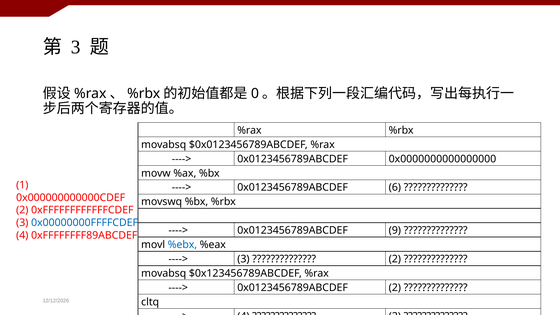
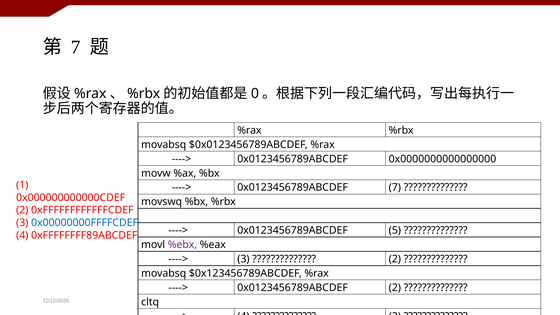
3: 3 -> 7 (76, 47)
0x0123456789ABCDEF 6: 6 -> 7 (395, 188)
9: 9 -> 5 (395, 230)
%ebx colour: blue -> purple (182, 245)
